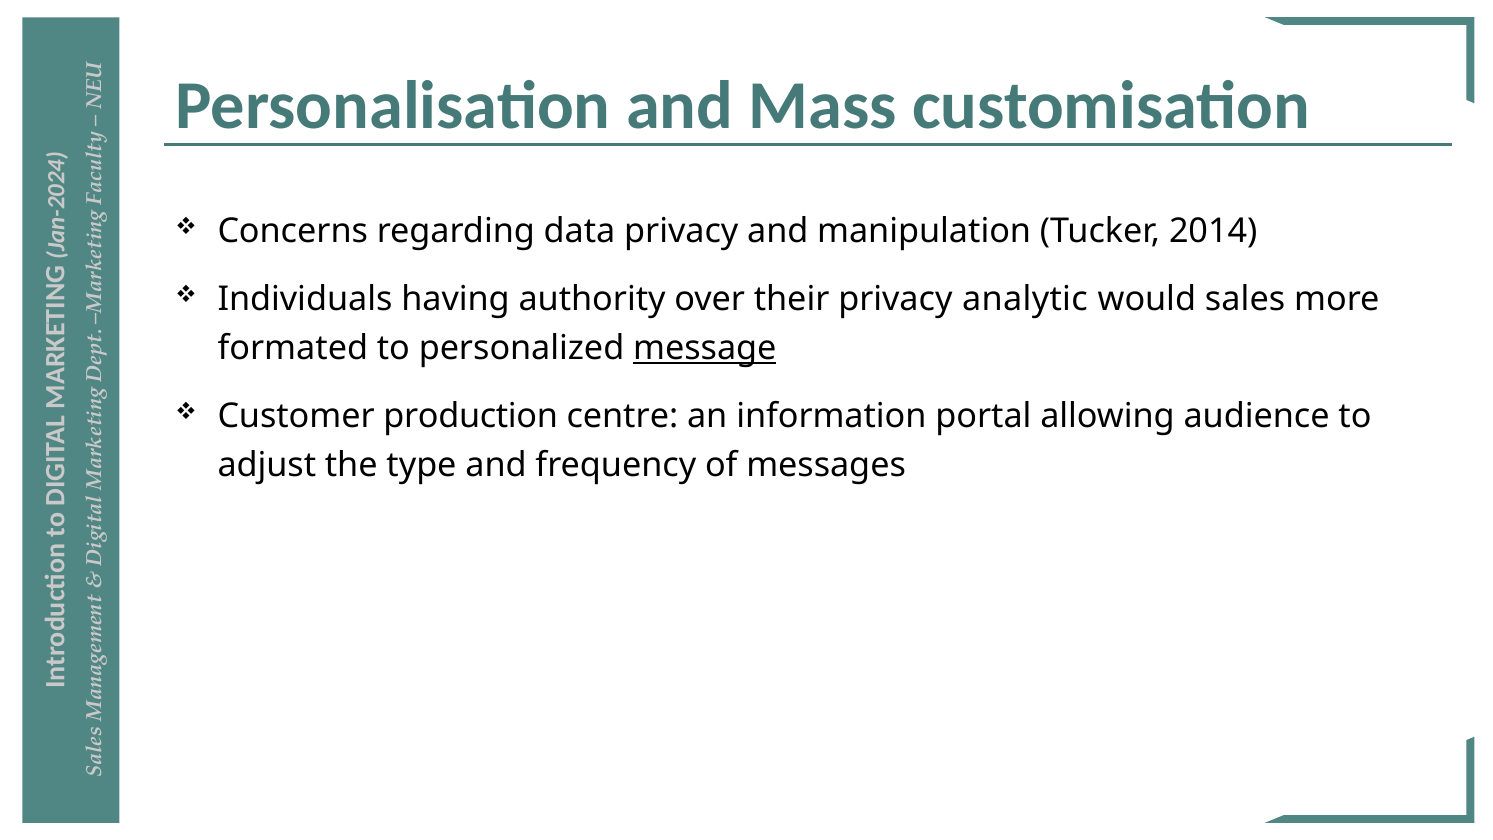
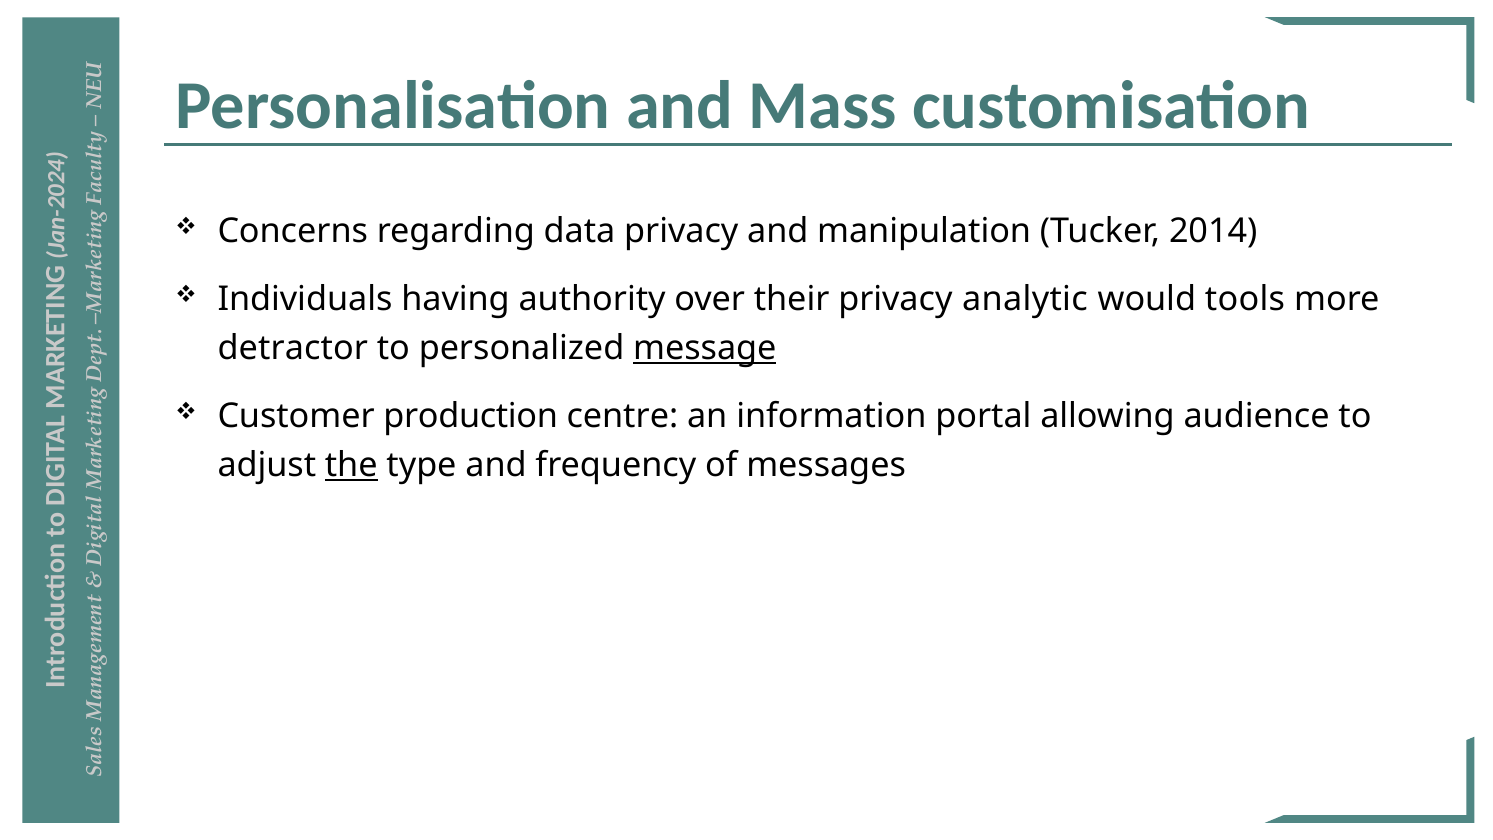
sales: sales -> tools (1245, 299)
formated: formated -> detractor (293, 348)
the underline: none -> present (351, 465)
